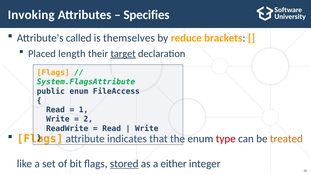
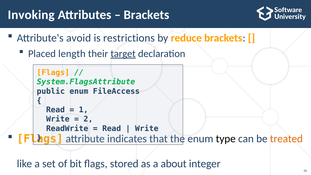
Specifies: Specifies -> Brackets (146, 15)
called: called -> avoid (79, 38)
themselves: themselves -> restrictions (129, 38)
type colour: red -> black (226, 139)
stored underline: present -> none (124, 164)
either: either -> about (174, 164)
